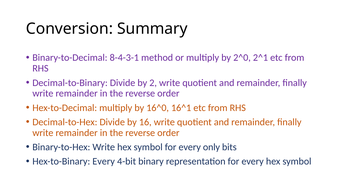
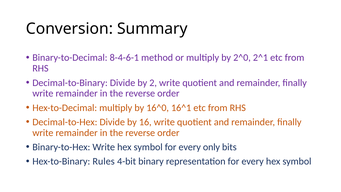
8-4-3-1: 8-4-3-1 -> 8-4-6-1 (124, 58)
Hex-to-Binary Every: Every -> Rules (104, 161)
